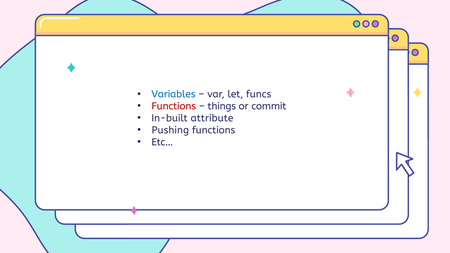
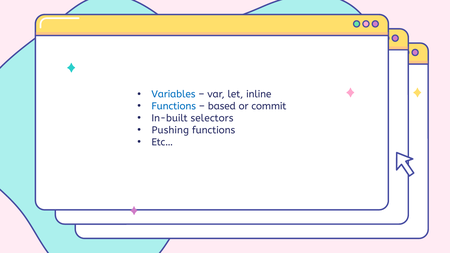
funcs: funcs -> inline (259, 94)
Functions colour: red -> blue (174, 106)
things: things -> based (222, 106)
attribute: attribute -> selectors (212, 118)
